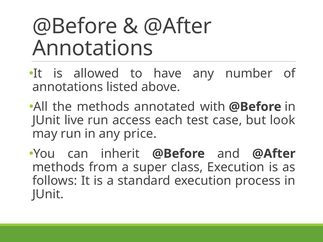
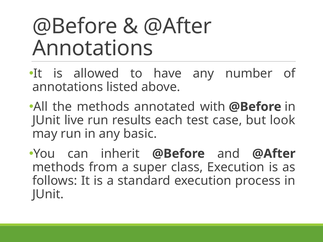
access: access -> results (132, 120)
price: price -> basic (140, 134)
